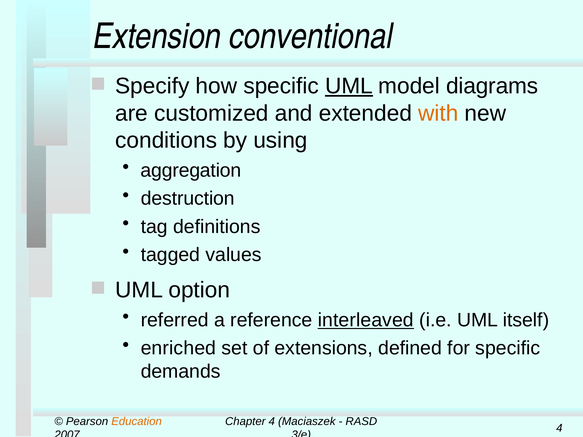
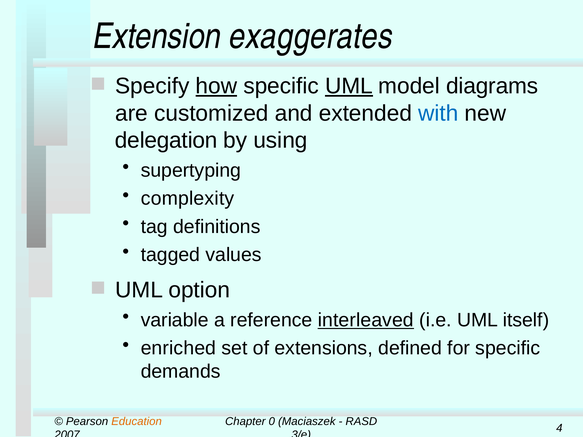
conventional: conventional -> exaggerates (311, 36)
how underline: none -> present (216, 86)
with colour: orange -> blue (438, 113)
conditions: conditions -> delegation (166, 141)
aggregation: aggregation -> supertyping (191, 171)
destruction: destruction -> complexity (188, 199)
referred: referred -> variable (175, 320)
Chapter 4: 4 -> 0 (272, 422)
